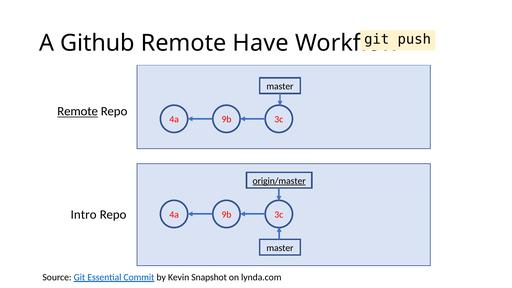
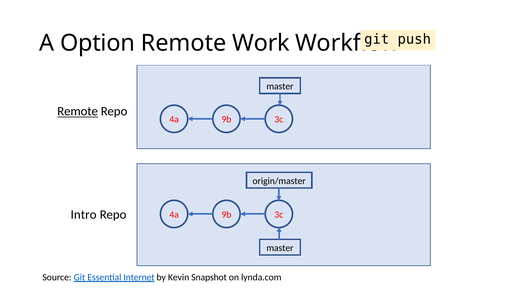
Github: Github -> Option (97, 43)
Have: Have -> Work (261, 43)
origin/master underline: present -> none (279, 181)
Commit: Commit -> Internet (139, 277)
